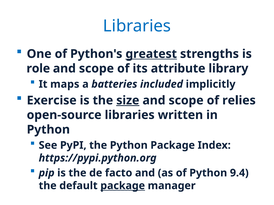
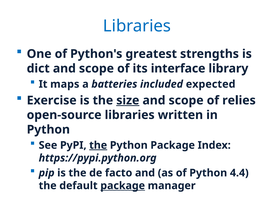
greatest underline: present -> none (151, 54)
role: role -> dict (38, 69)
attribute: attribute -> interface (178, 69)
implicitly: implicitly -> expected (211, 84)
the underline: none -> present (98, 146)
9.4: 9.4 -> 4.4 (239, 173)
